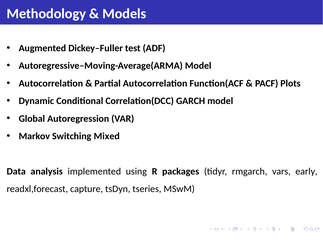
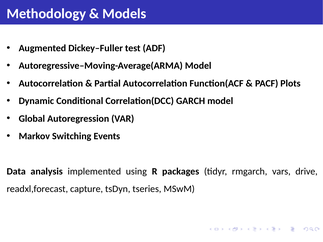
Mixed: Mixed -> Events (107, 136)
early: early -> drive (307, 172)
